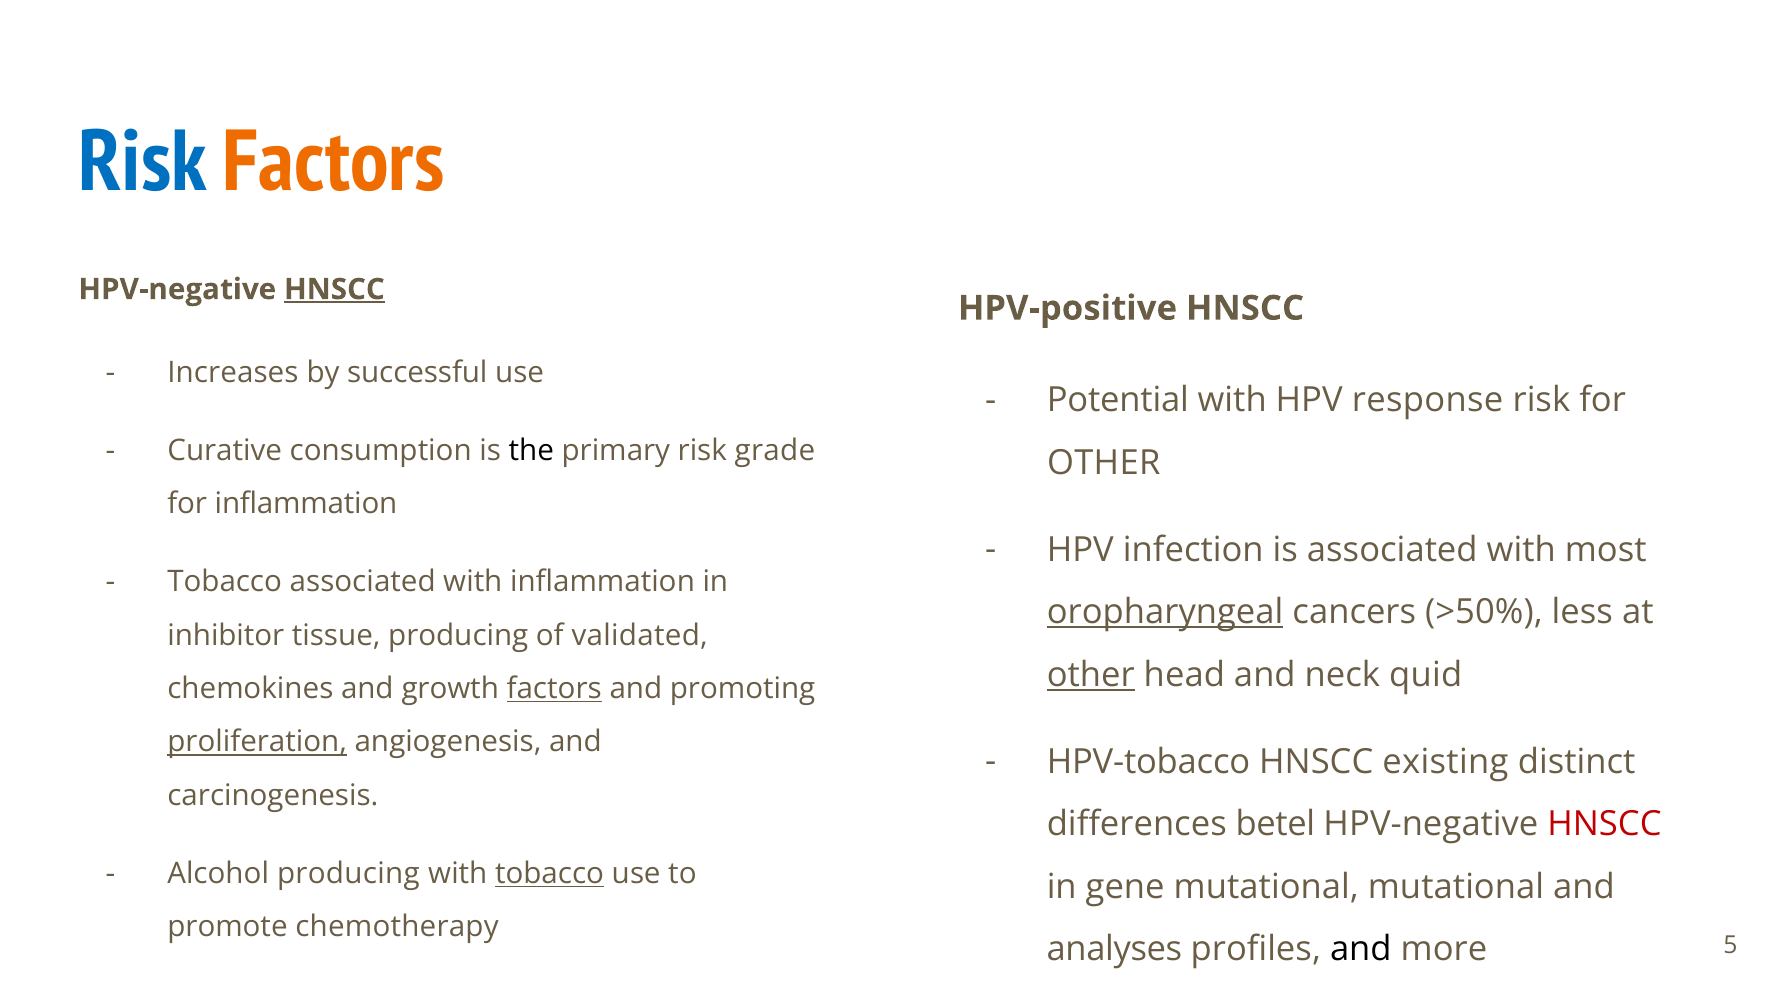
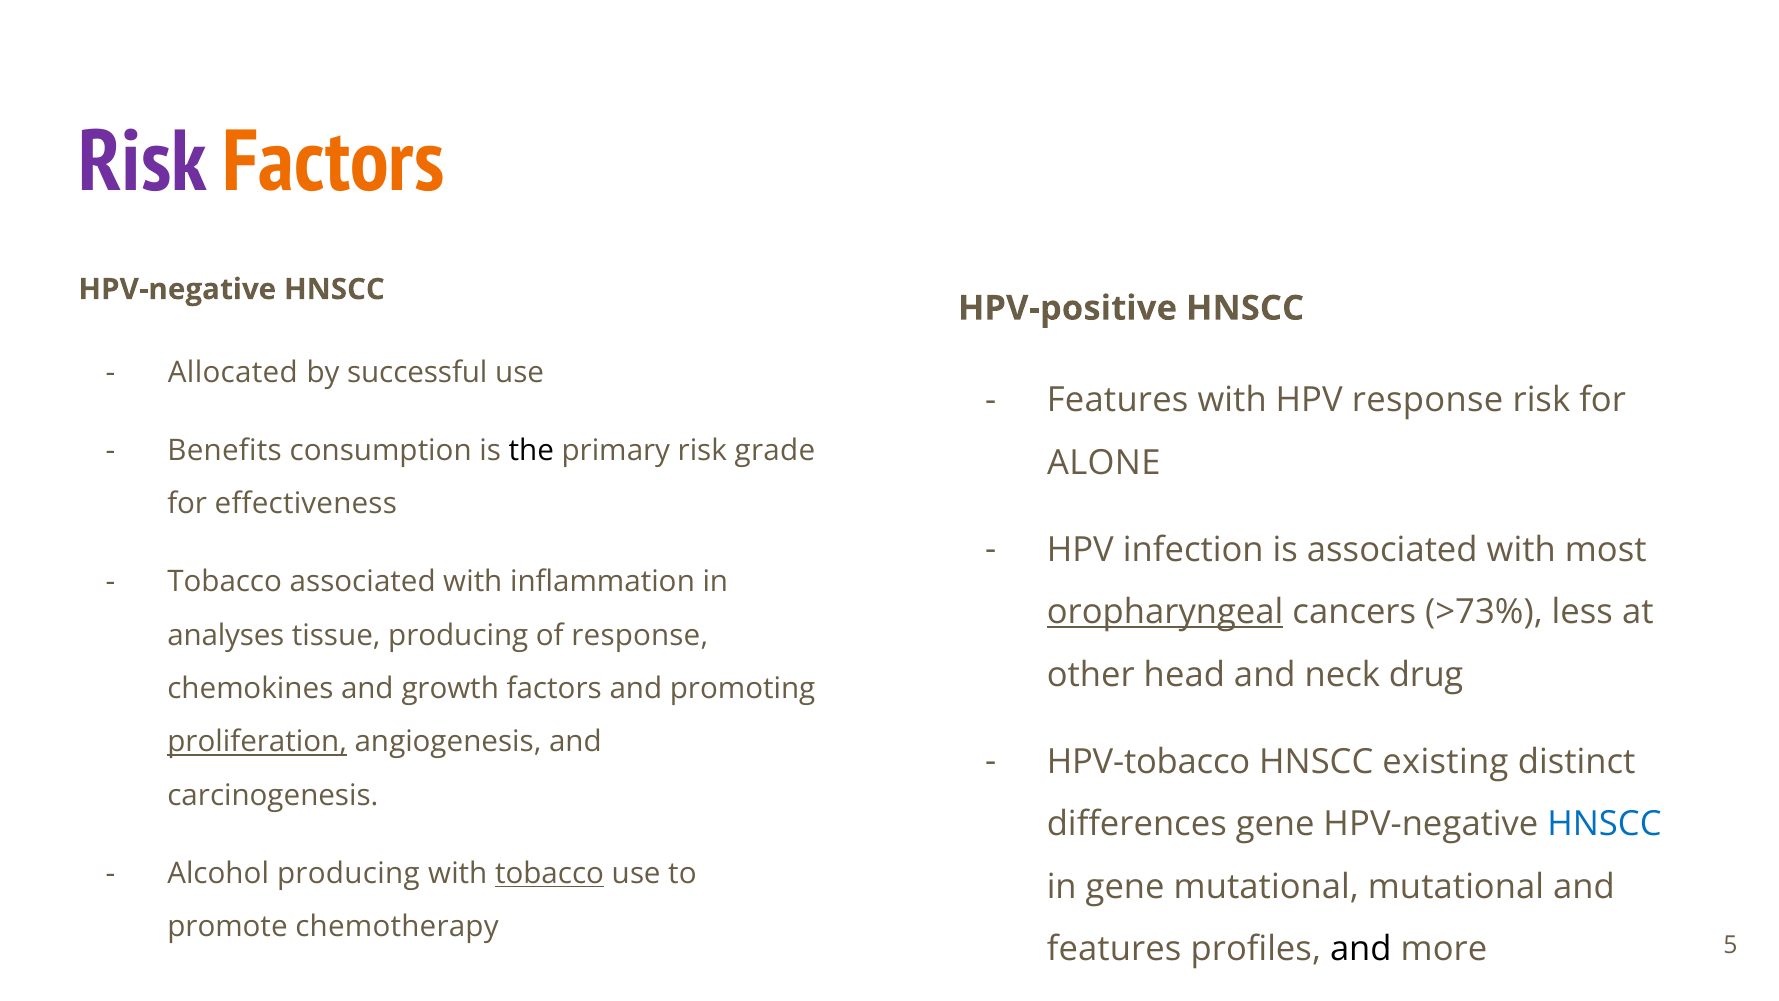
Risk colour: blue -> purple (143, 162)
HNSCC underline: present -> none (334, 289)
Increases: Increases -> Allocated (233, 372)
Potential: Potential -> Features (1118, 400)
Curative: Curative -> Benefits (225, 450)
OTHER: OTHER -> ALONE (1104, 463)
for inflammation: inflammation -> effectiveness (306, 504)
>50%: >50% -> >73% (1484, 612)
inhibitor: inhibitor -> analyses (226, 635)
of validated: validated -> response (640, 635)
other underline: present -> none (1091, 675)
quid: quid -> drug (1426, 675)
factors underline: present -> none (554, 689)
differences betel: betel -> gene (1275, 824)
HNSCC colour: red -> blue (1604, 824)
analyses: analyses -> features (1114, 949)
